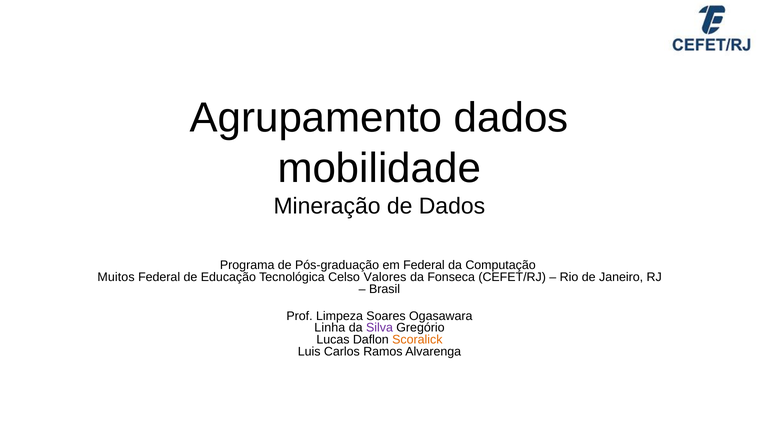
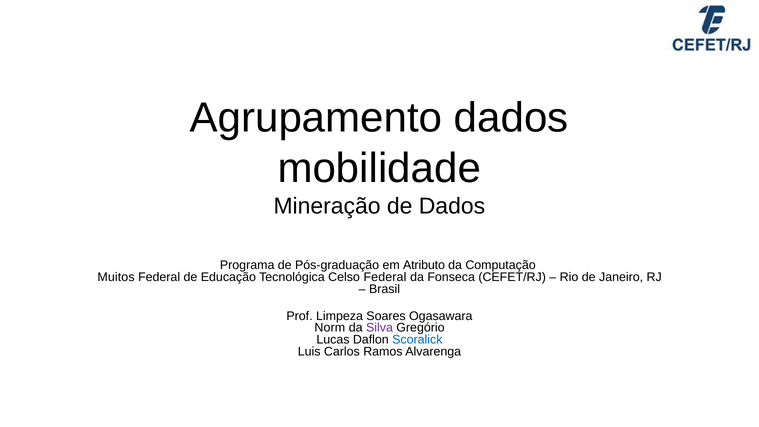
em Federal: Federal -> Atributo (424, 265)
Celso Valores: Valores -> Federal (385, 277)
Linha: Linha -> Norm (330, 328)
Scoralick colour: orange -> blue (417, 340)
